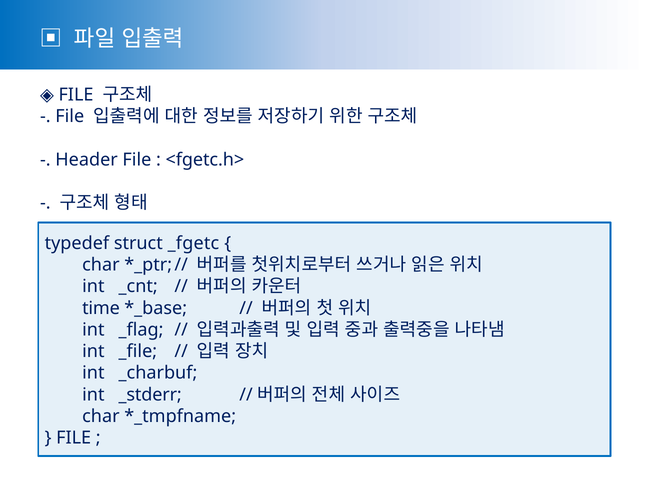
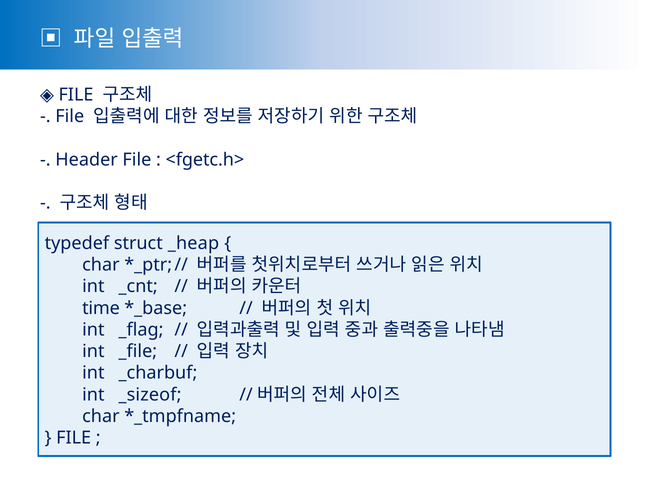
_fgetc: _fgetc -> _heap (193, 244)
_stderr: _stderr -> _sizeof (150, 395)
